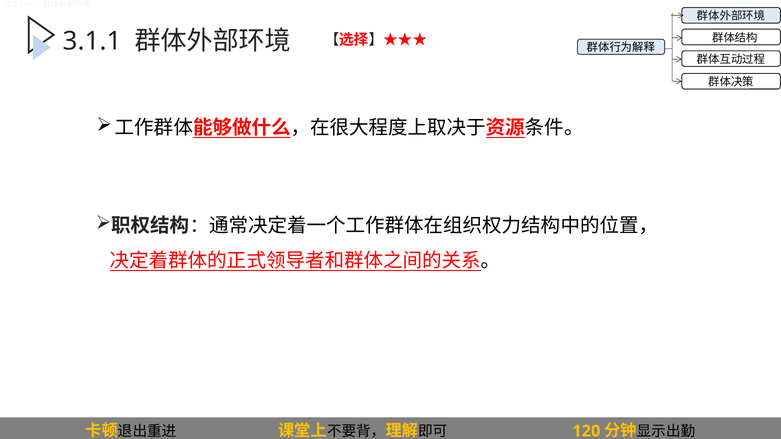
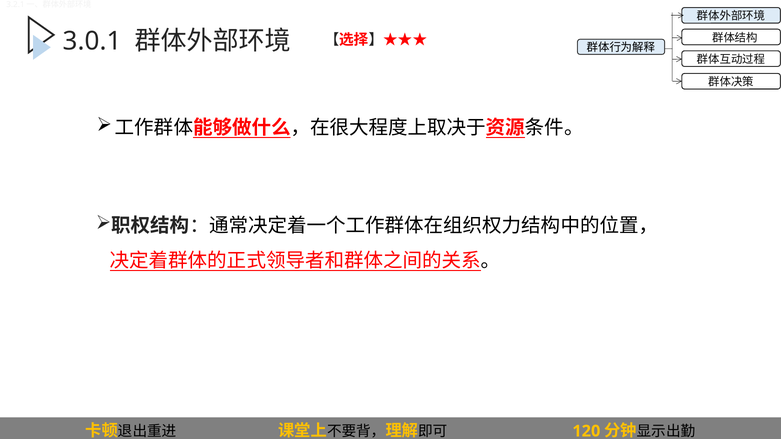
3.1.1: 3.1.1 -> 3.0.1 (92, 41)
